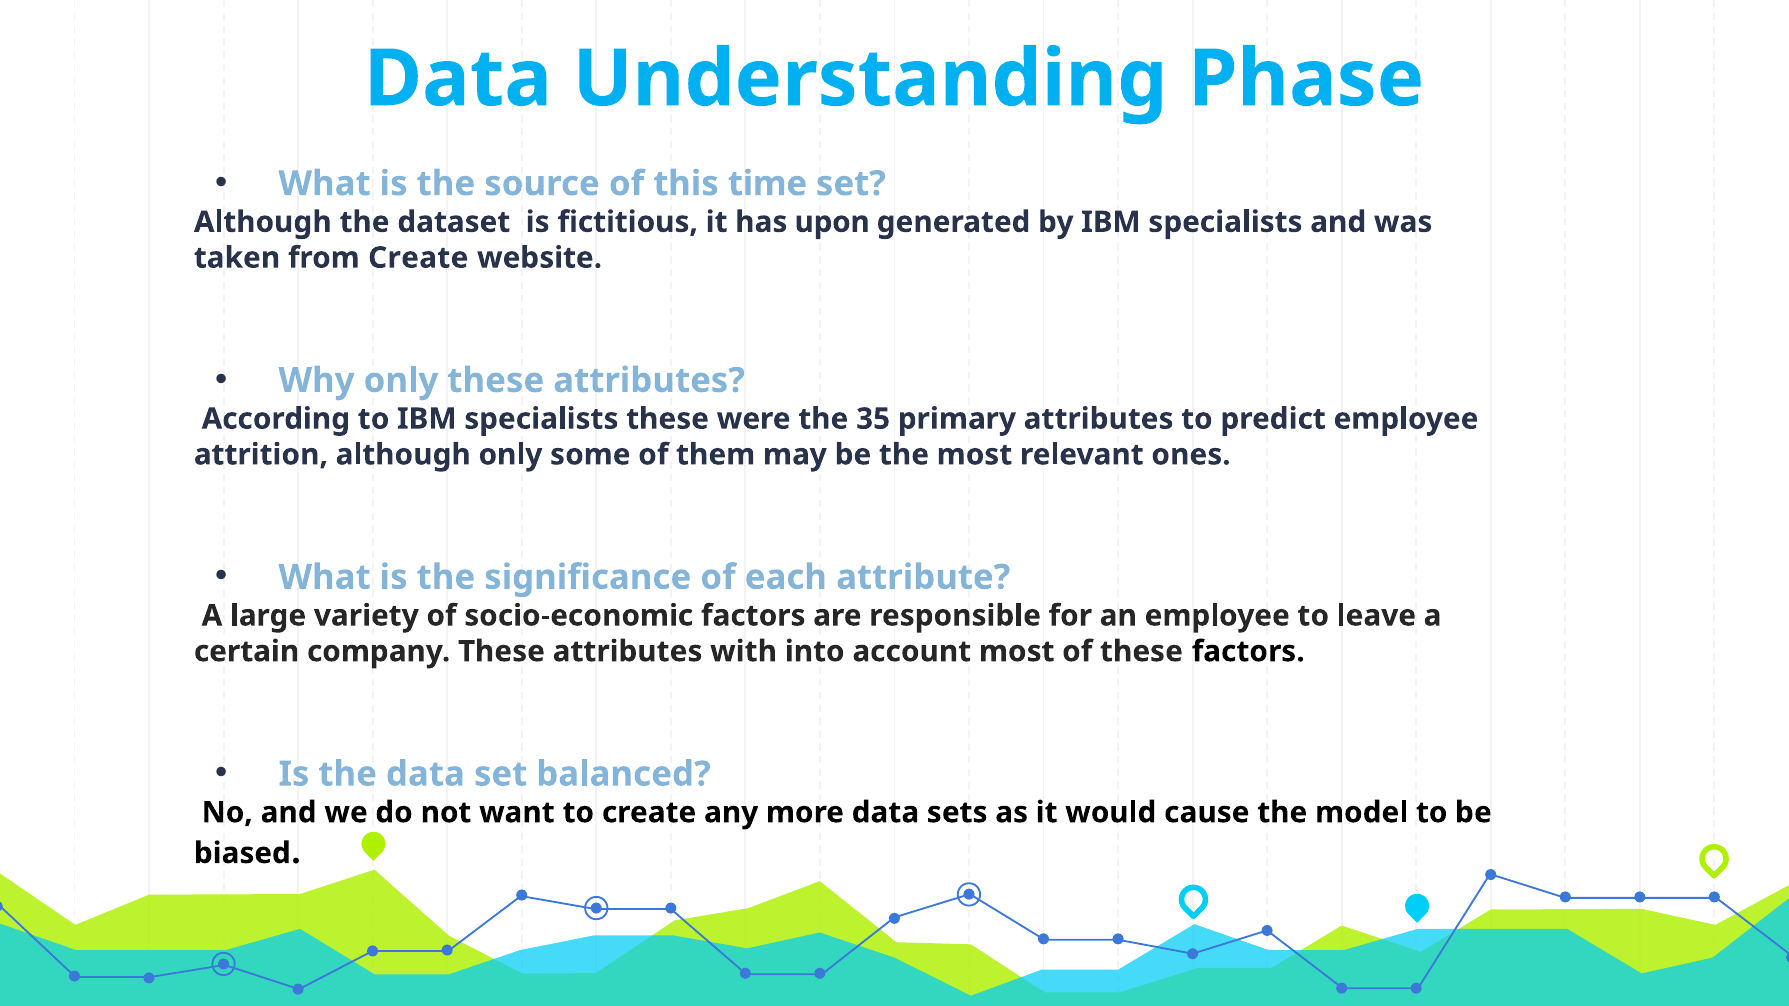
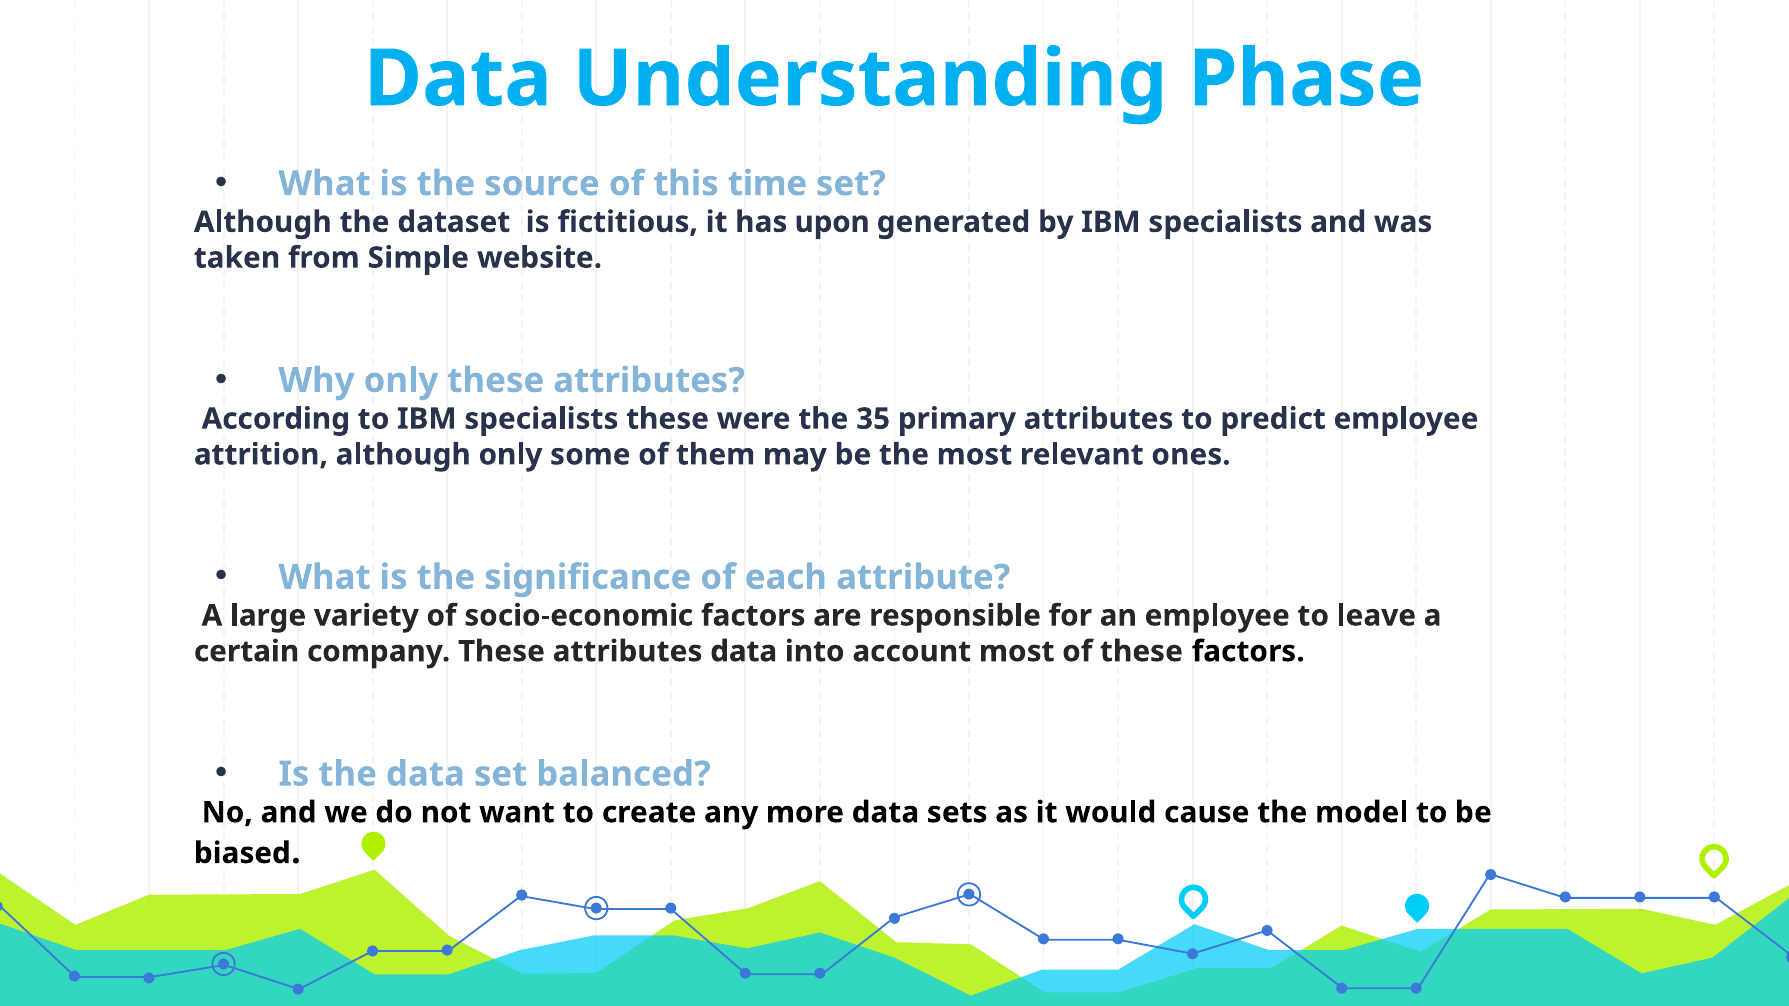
from Create: Create -> Simple (418, 258)
attributes with: with -> data (744, 652)
